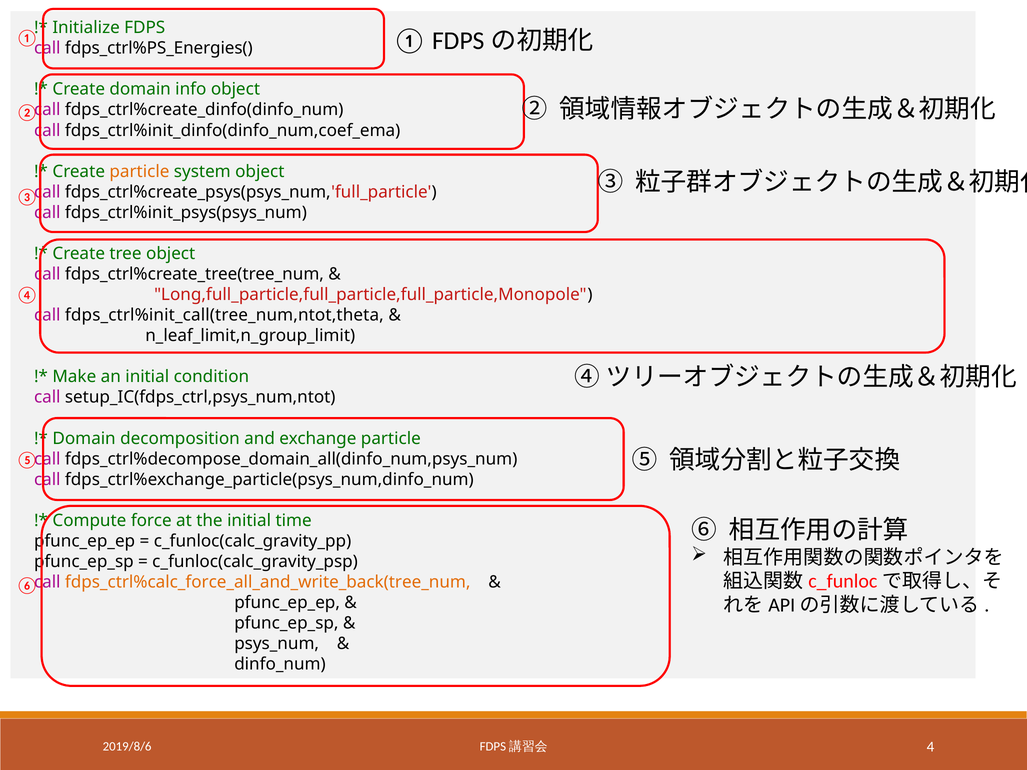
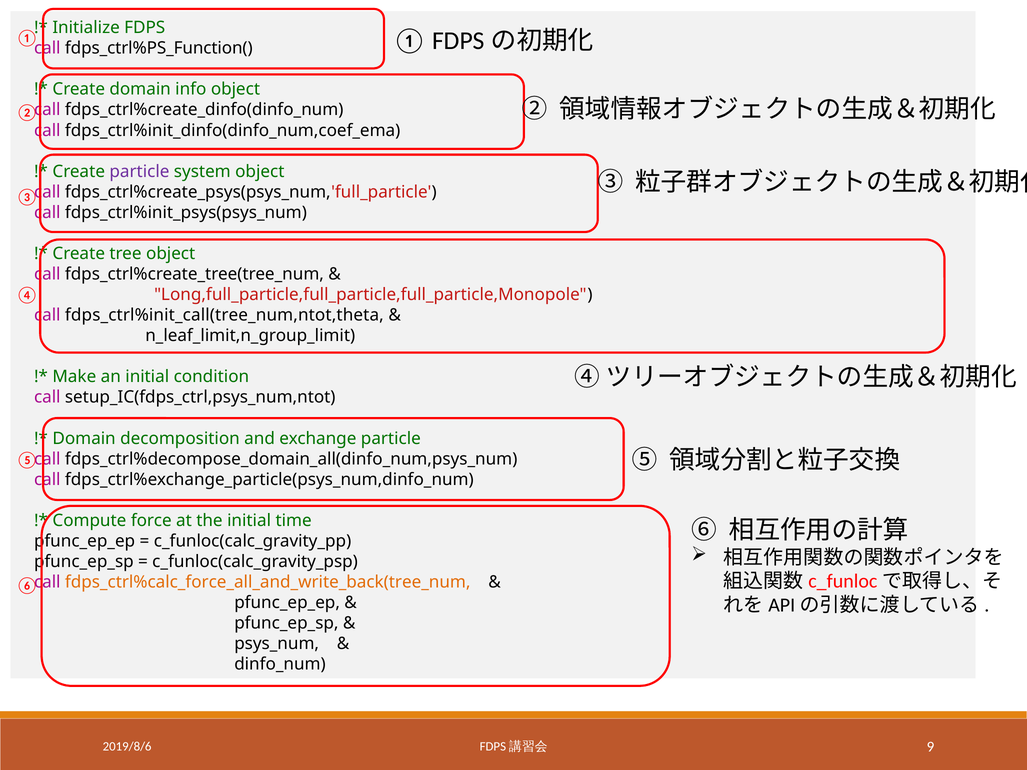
fdps_ctrl%PS_Energies(: fdps_ctrl%PS_Energies( -> fdps_ctrl%PS_Function( (159, 48)
particle colour: orange -> purple (139, 171)
4: 4 -> 9 (930, 747)
